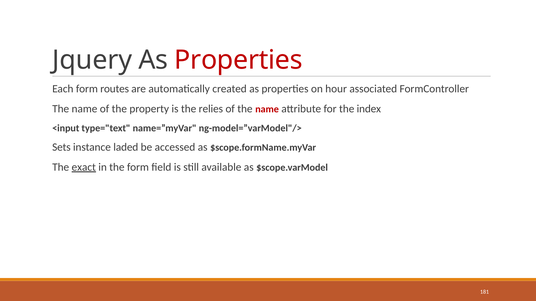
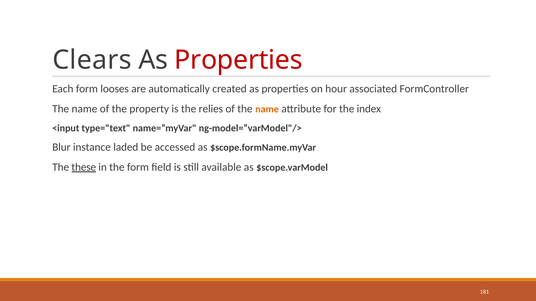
Jquery: Jquery -> Clears (92, 60)
routes: routes -> looses (115, 89)
name colour: red -> orange (267, 109)
Sets: Sets -> Blur (61, 148)
exact: exact -> these (84, 167)
